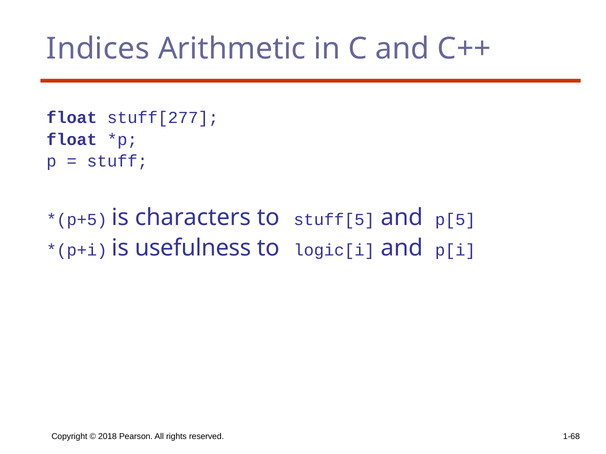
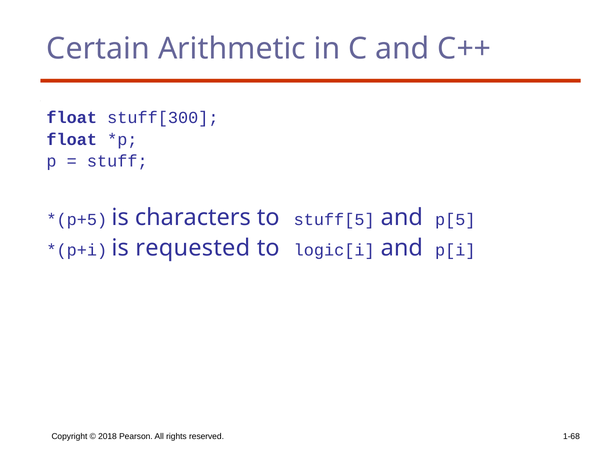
Indices: Indices -> Certain (98, 49)
stuff[277: stuff[277 -> stuff[300 (163, 118)
usefulness: usefulness -> requested (193, 248)
